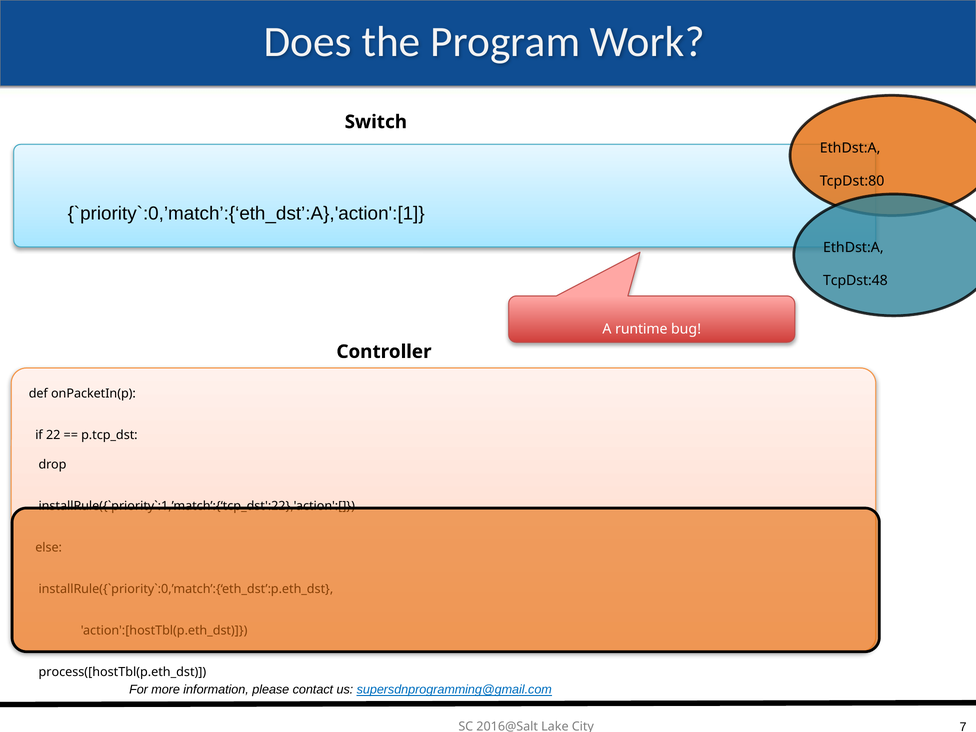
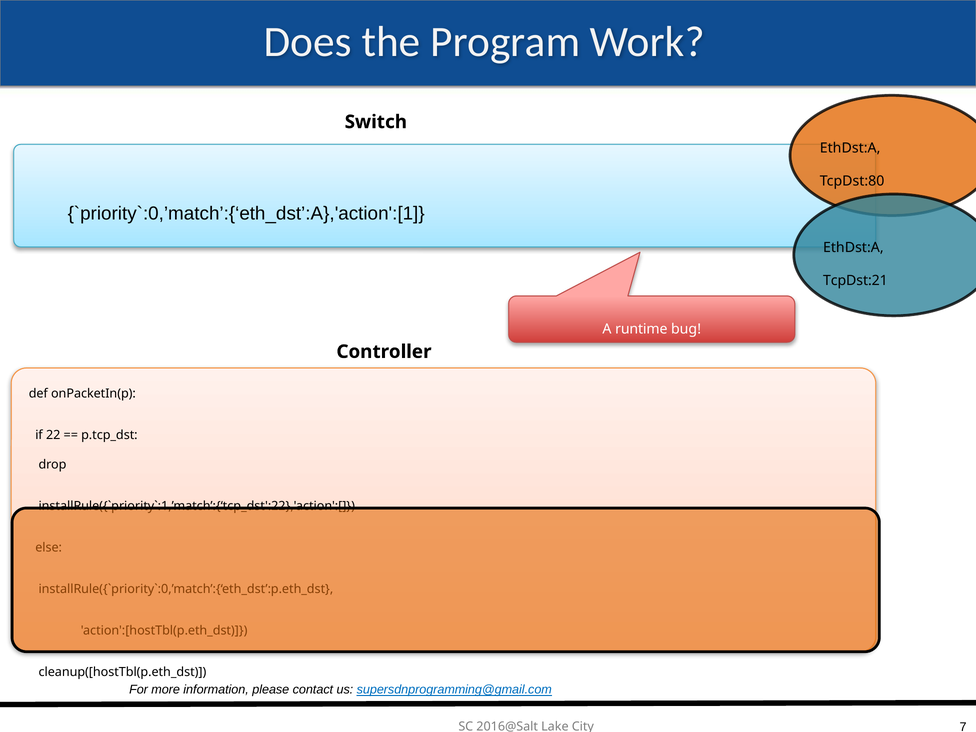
TcpDst:48: TcpDst:48 -> TcpDst:21 (855, 281)
process([hostTbl(p.eth_dst: process([hostTbl(p.eth_dst -> cleanup([hostTbl(p.eth_dst (122, 672)
